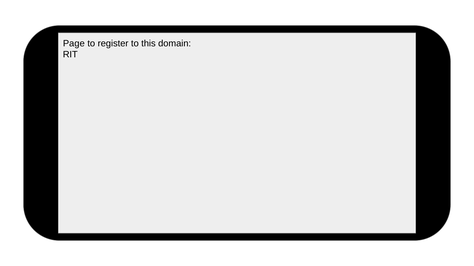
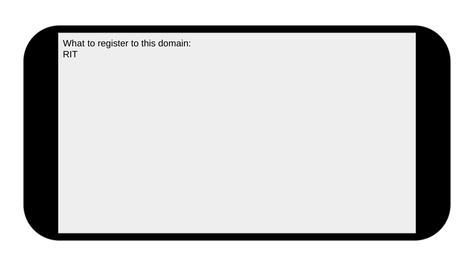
Page: Page -> What (74, 44)
